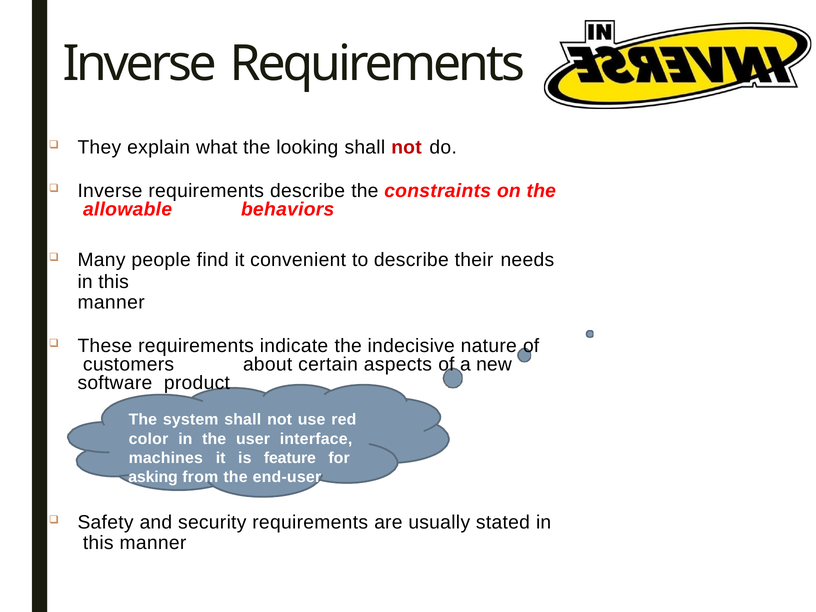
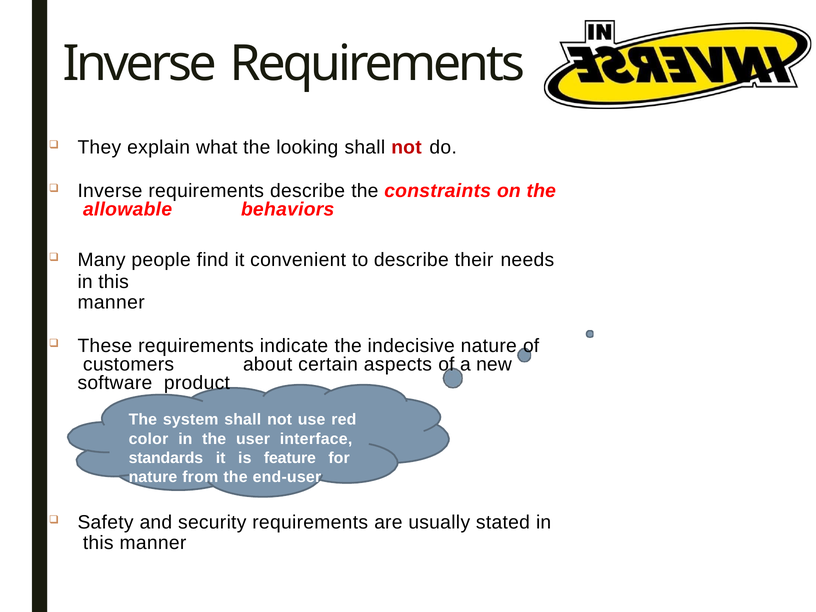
machines: machines -> standards (166, 458)
asking: asking -> nature (153, 477)
